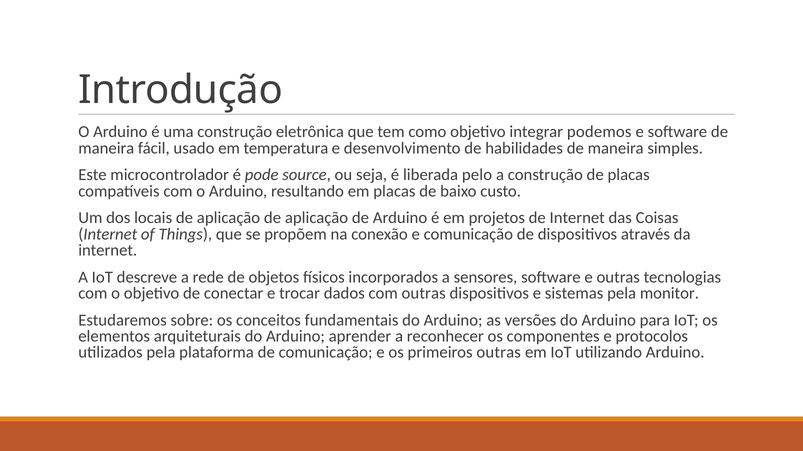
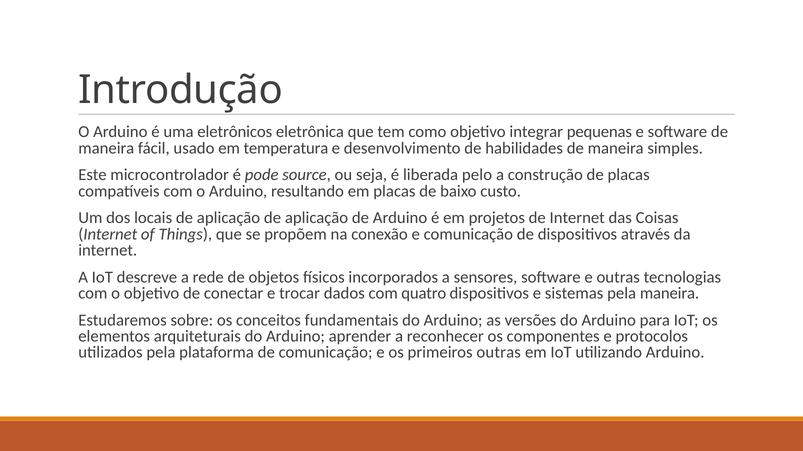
uma construção: construção -> eletrônicos (235, 132)
podemos: podemos -> pequenas (599, 132)
com outras: outras -> quatro (424, 294)
pela monitor: monitor -> maneira (670, 294)
